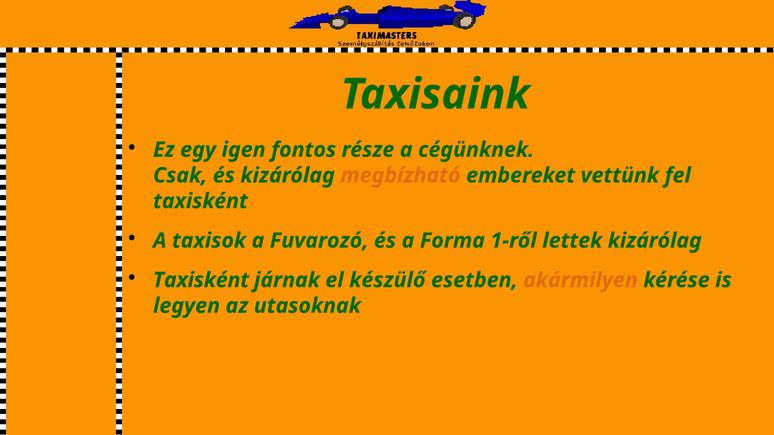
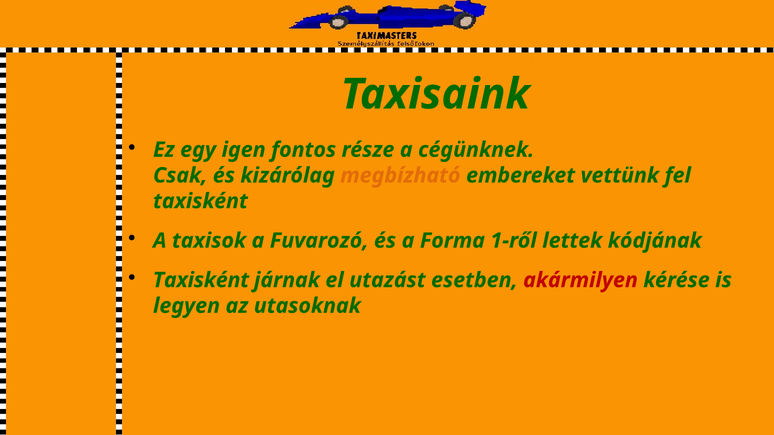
lettek kizárólag: kizárólag -> kódjának (655, 241)
készülő: készülő -> utazást (387, 280)
akármilyen colour: orange -> red (581, 280)
